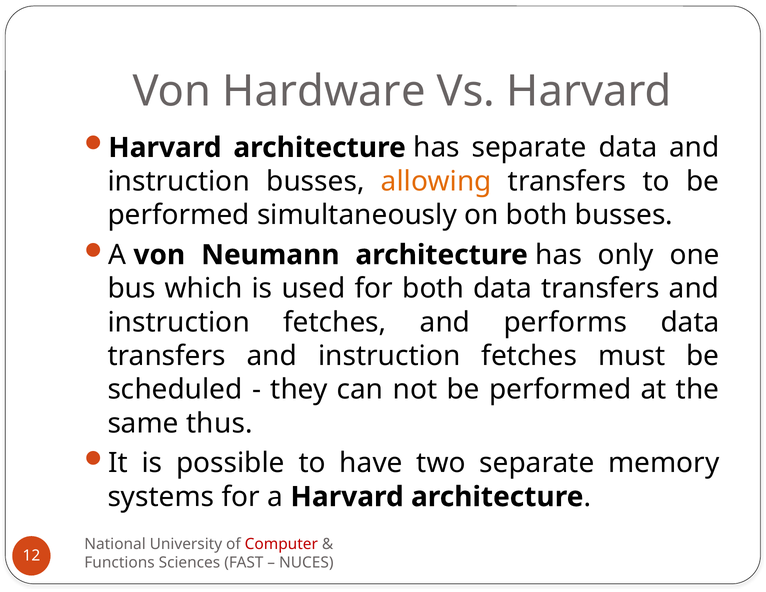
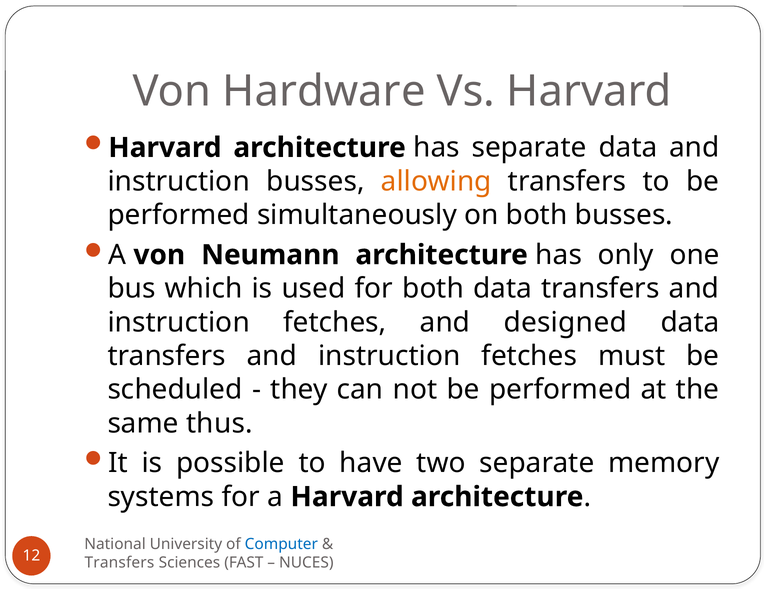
performs: performs -> designed (565, 322)
Computer colour: red -> blue (281, 544)
Functions: Functions -> Transfers (119, 563)
